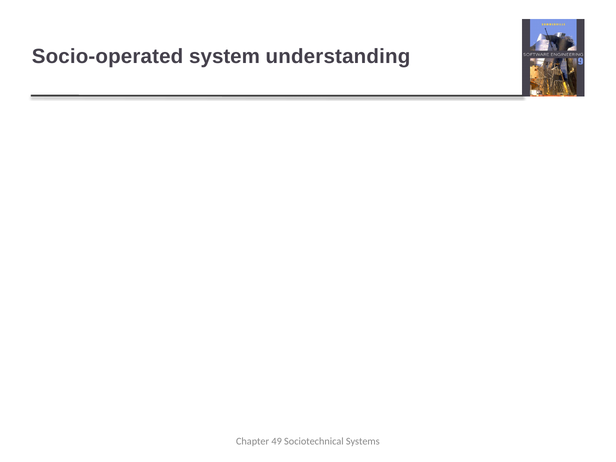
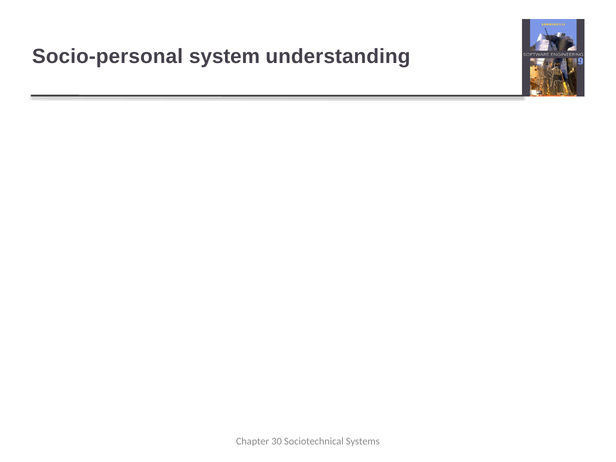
Socio-operated: Socio-operated -> Socio-personal (108, 56)
49: 49 -> 30 (277, 441)
